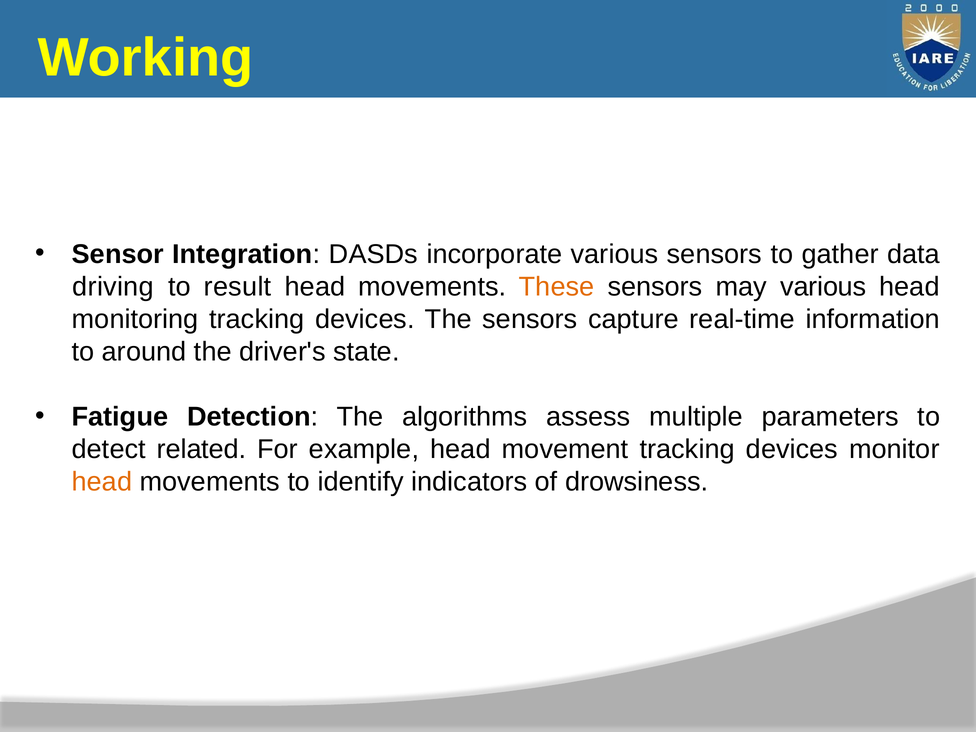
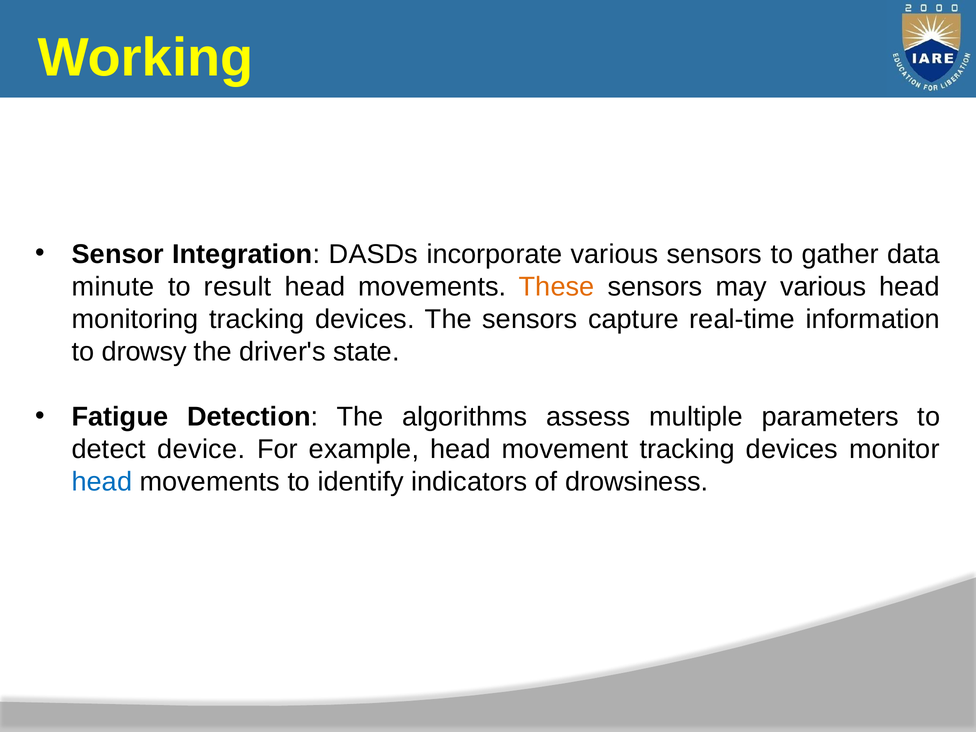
driving: driving -> minute (113, 287)
around: around -> drowsy (144, 352)
related: related -> device (201, 449)
head colour: orange -> blue (102, 482)
